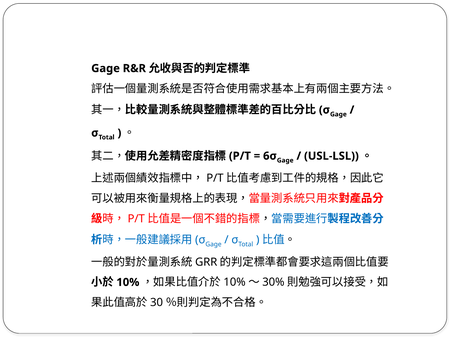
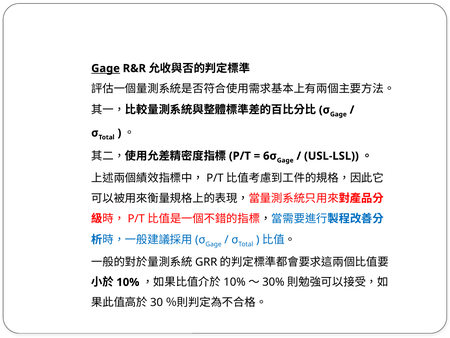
Gage underline: none -> present (106, 68)
